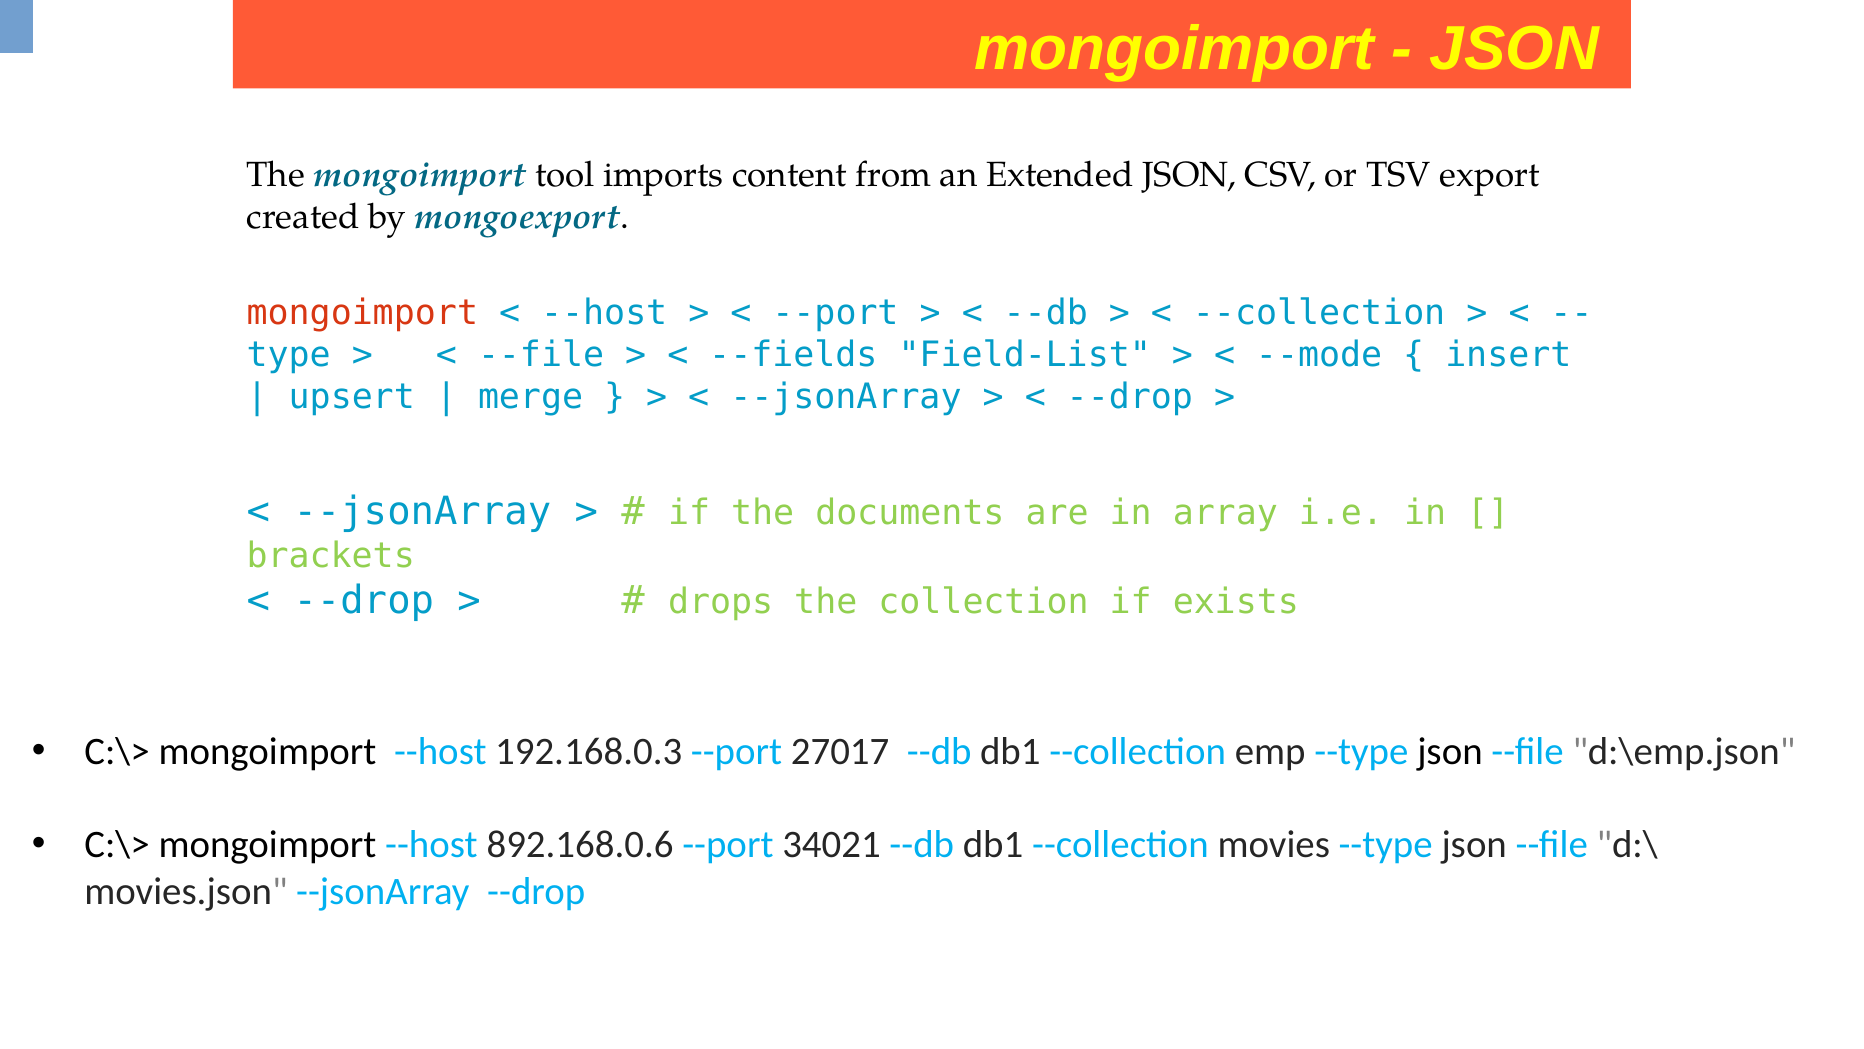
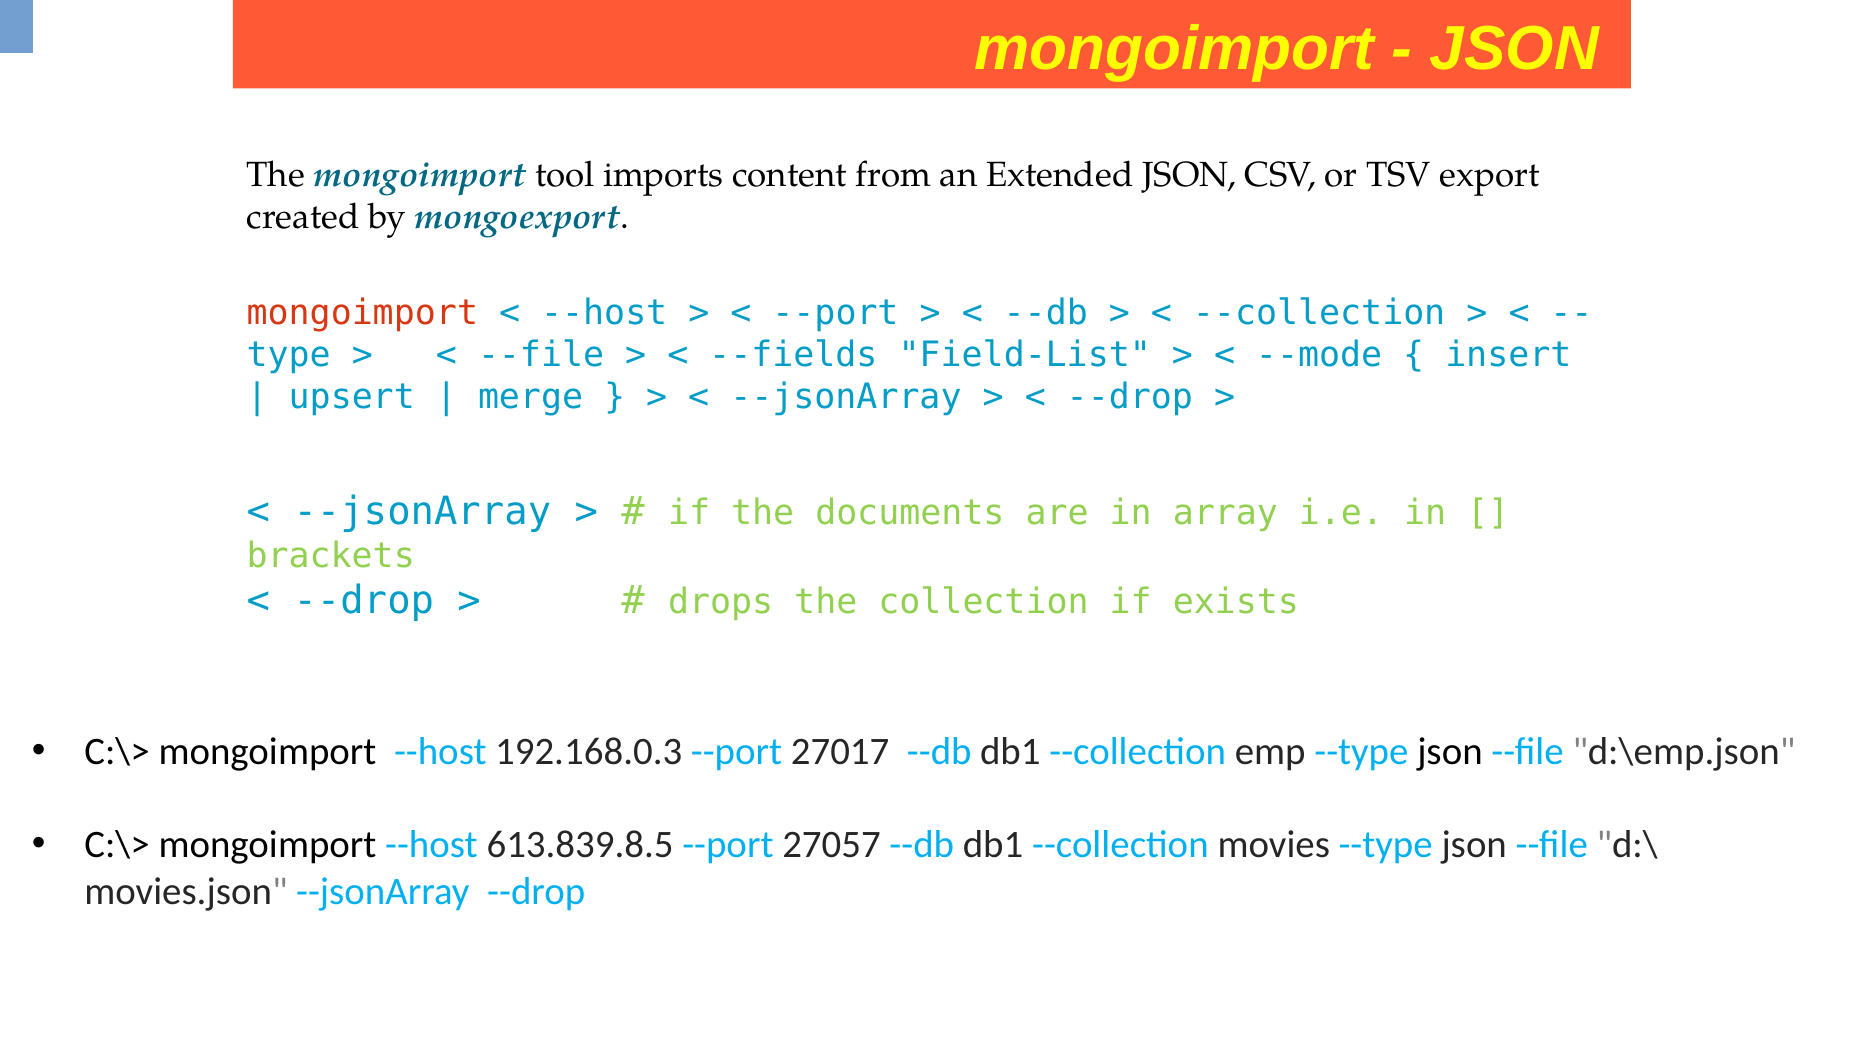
892.168.0.6: 892.168.0.6 -> 613.839.8.5 (580, 844)
34021: 34021 -> 27057 (831, 844)
